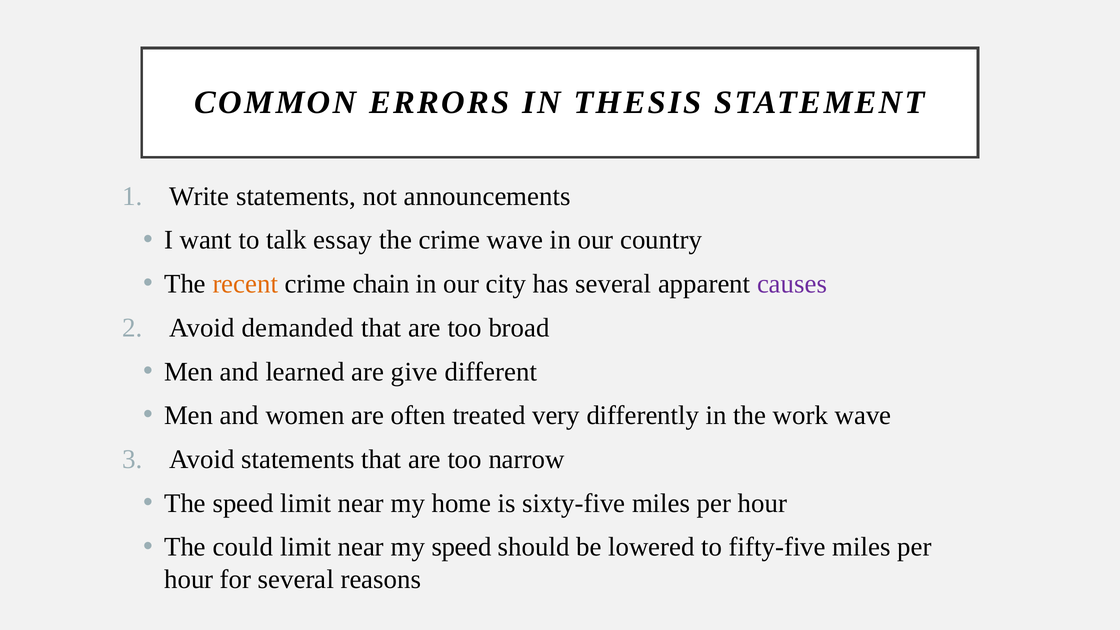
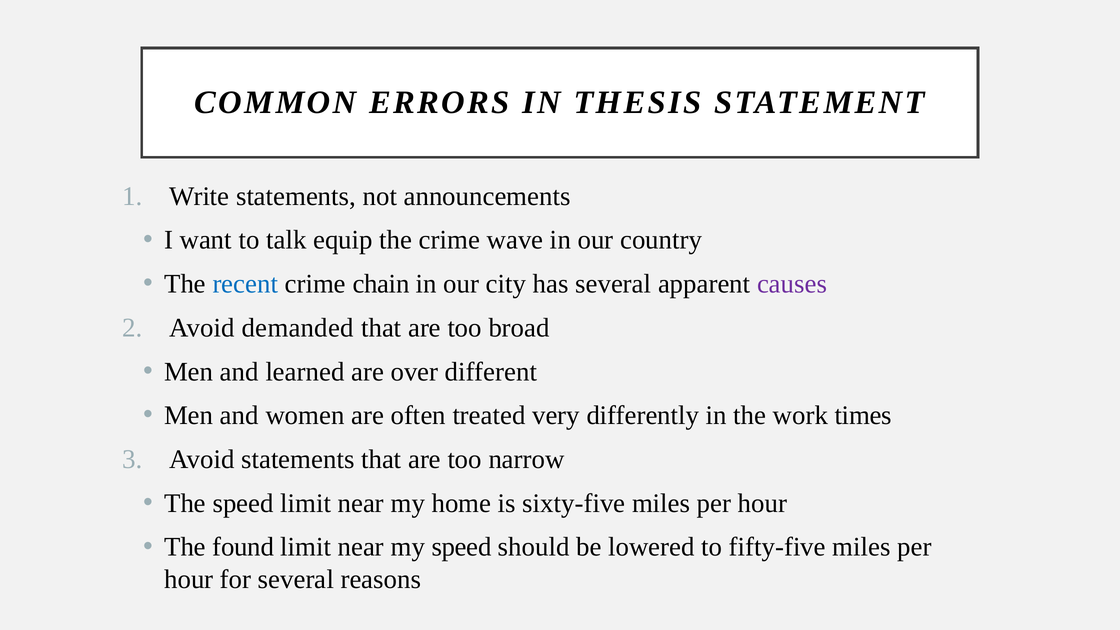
essay: essay -> equip (343, 240)
recent colour: orange -> blue (245, 284)
give: give -> over (414, 372)
work wave: wave -> times (863, 416)
could: could -> found (243, 547)
